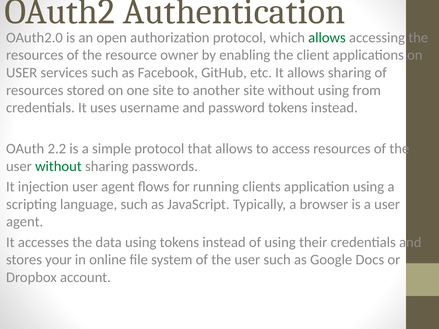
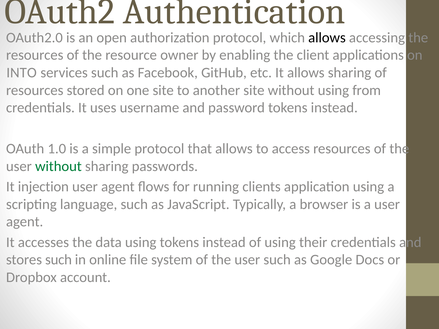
allows colour: green -> black (327, 38)
USER: USER -> INTO (22, 73)
2.2: 2.2 -> 1.0 (57, 149)
stores your: your -> such (59, 260)
